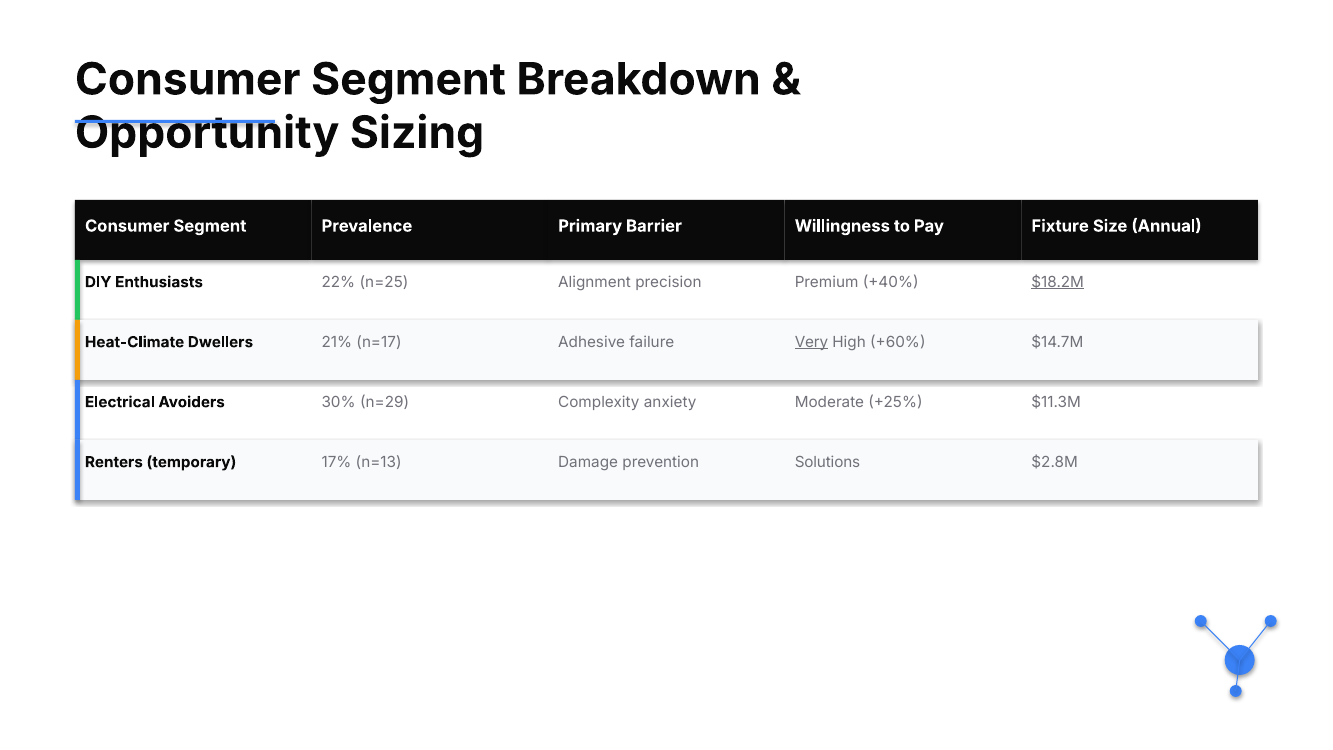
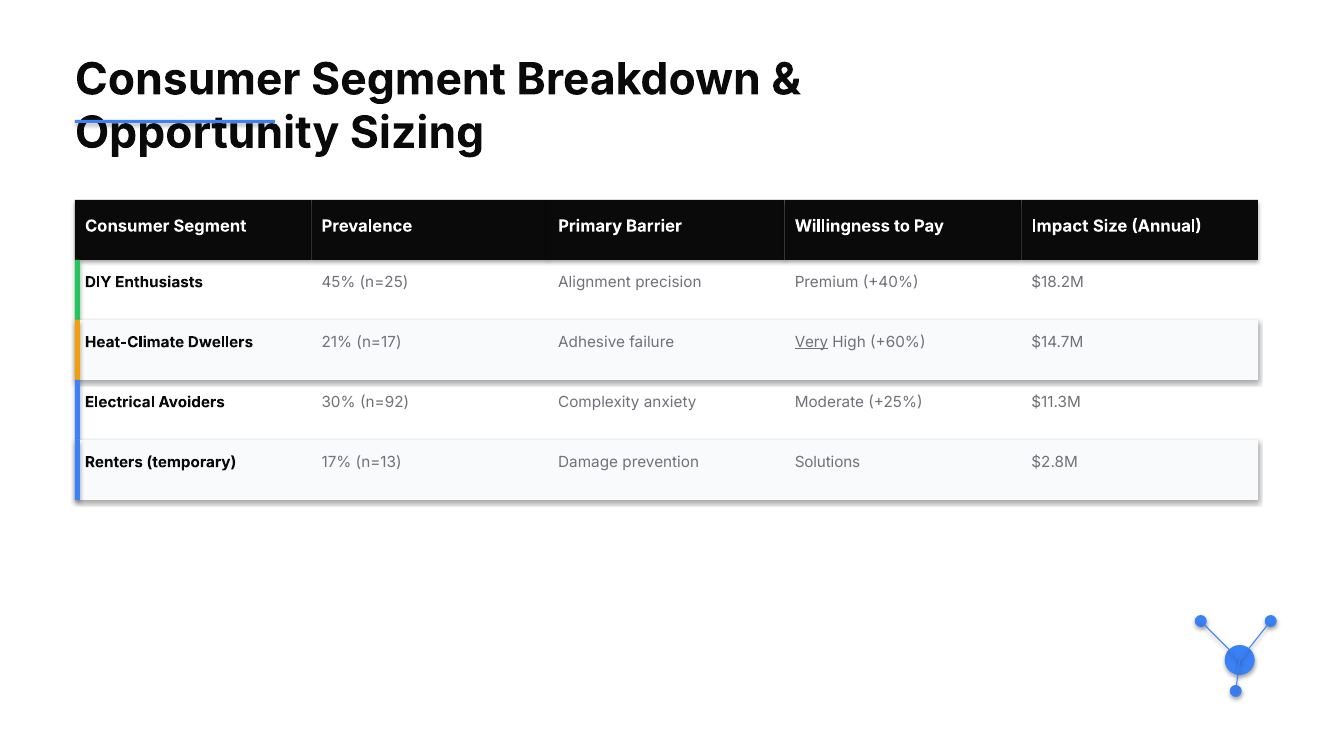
Fixture: Fixture -> Impact (1060, 226)
22%: 22% -> 45% (338, 282)
$18.2M underline: present -> none (1058, 282)
n=29: n=29 -> n=92 (385, 402)
